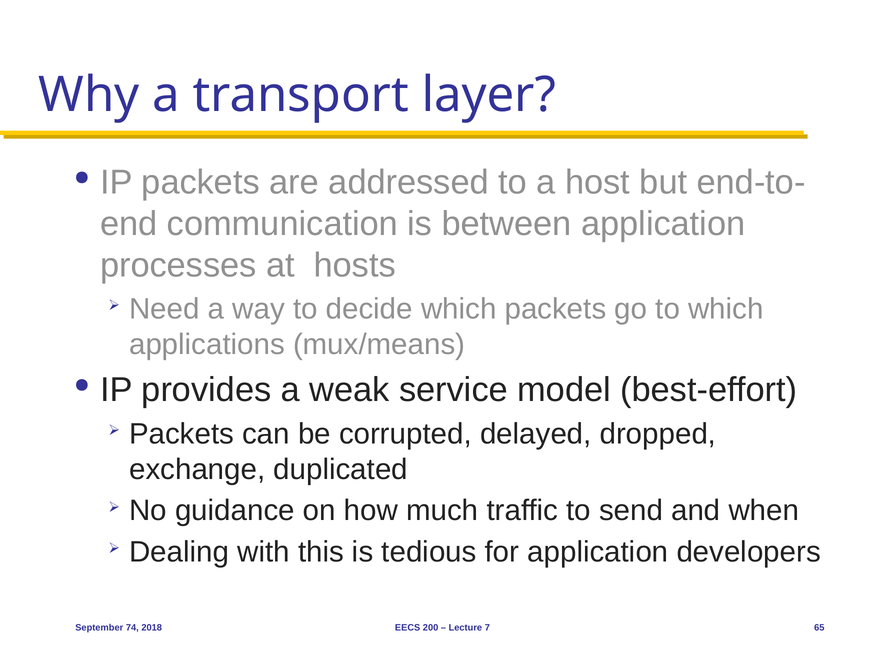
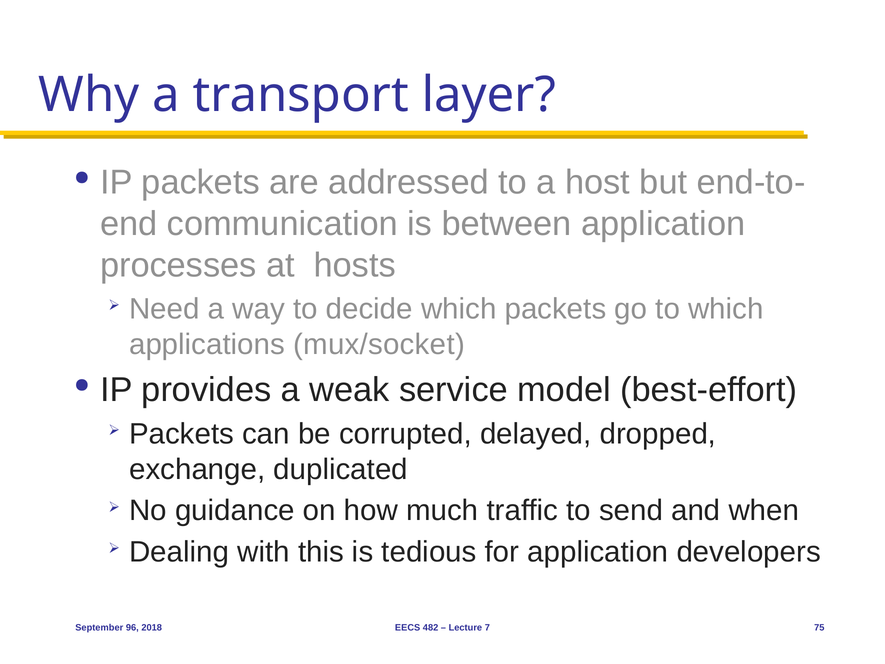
mux/means: mux/means -> mux/socket (379, 344)
74: 74 -> 96 (132, 627)
200: 200 -> 482 (431, 627)
65: 65 -> 75 (819, 627)
